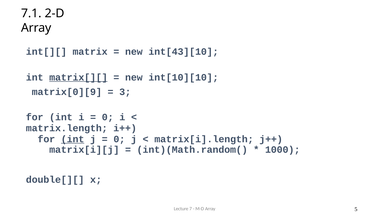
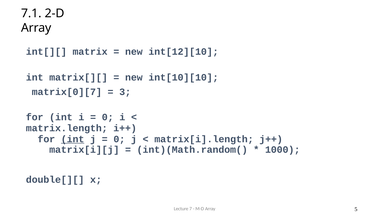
int[43][10: int[43][10 -> int[12][10 (183, 52)
matrix[][ underline: present -> none (78, 77)
matrix[0][9: matrix[0][9 -> matrix[0][7 (67, 92)
